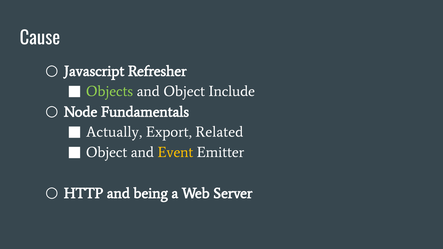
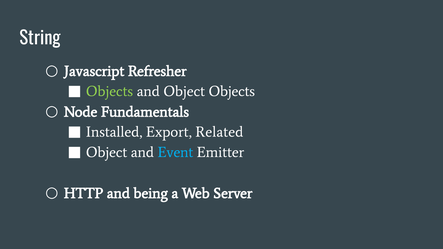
Cause: Cause -> String (40, 38)
Object Include: Include -> Objects (232, 91)
Actually: Actually -> Installed (114, 132)
Event colour: yellow -> light blue (175, 153)
